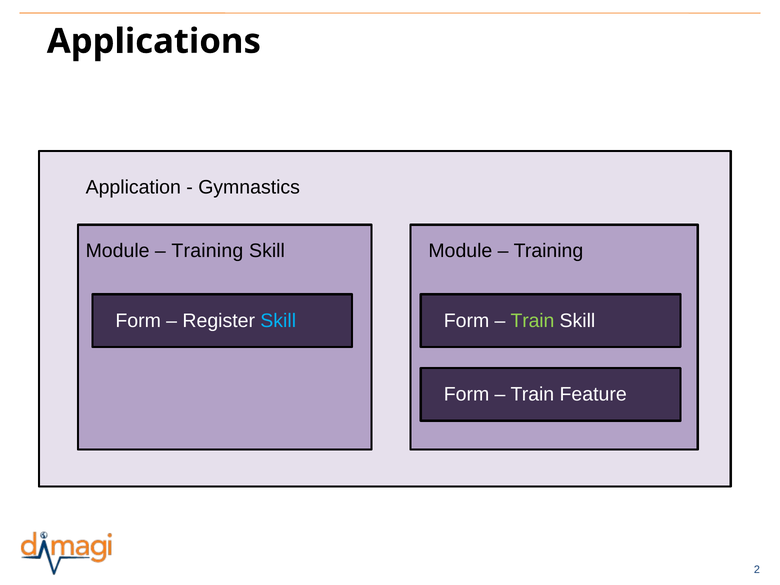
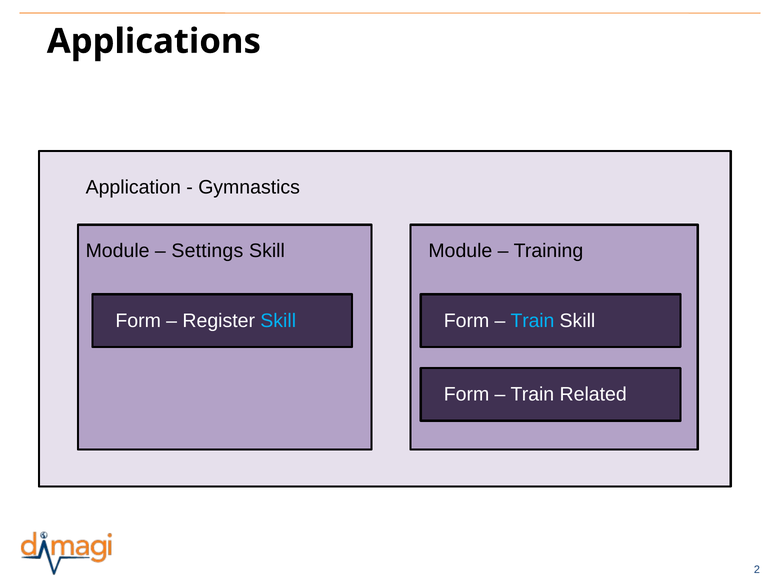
Training: Training -> Settings (207, 251)
Train colour: light green -> light blue (532, 321)
Feature: Feature -> Related (593, 395)
